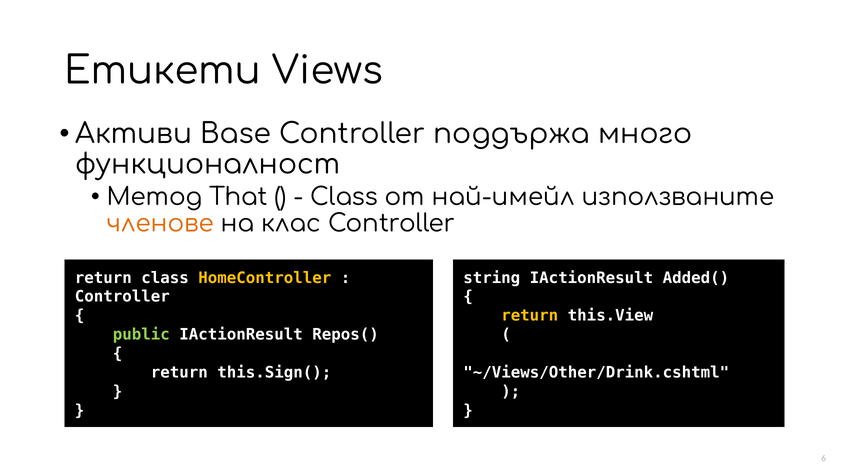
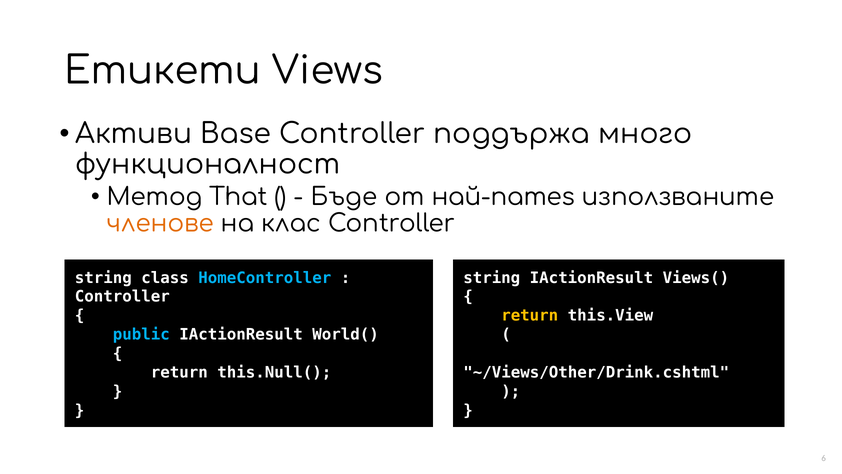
Class: Class -> Бъде (344, 197)
най-имейл: най-имейл -> най-names (503, 197)
return: return -> string (103, 278)
HomeController colour: yellow -> light blue (265, 278)
Added(: Added( -> Views( (696, 278)
public colour: light green -> light blue (141, 334)
Repos(: Repos( -> World( (346, 334)
this.Sign(: this.Sign( -> this.Null( (274, 372)
